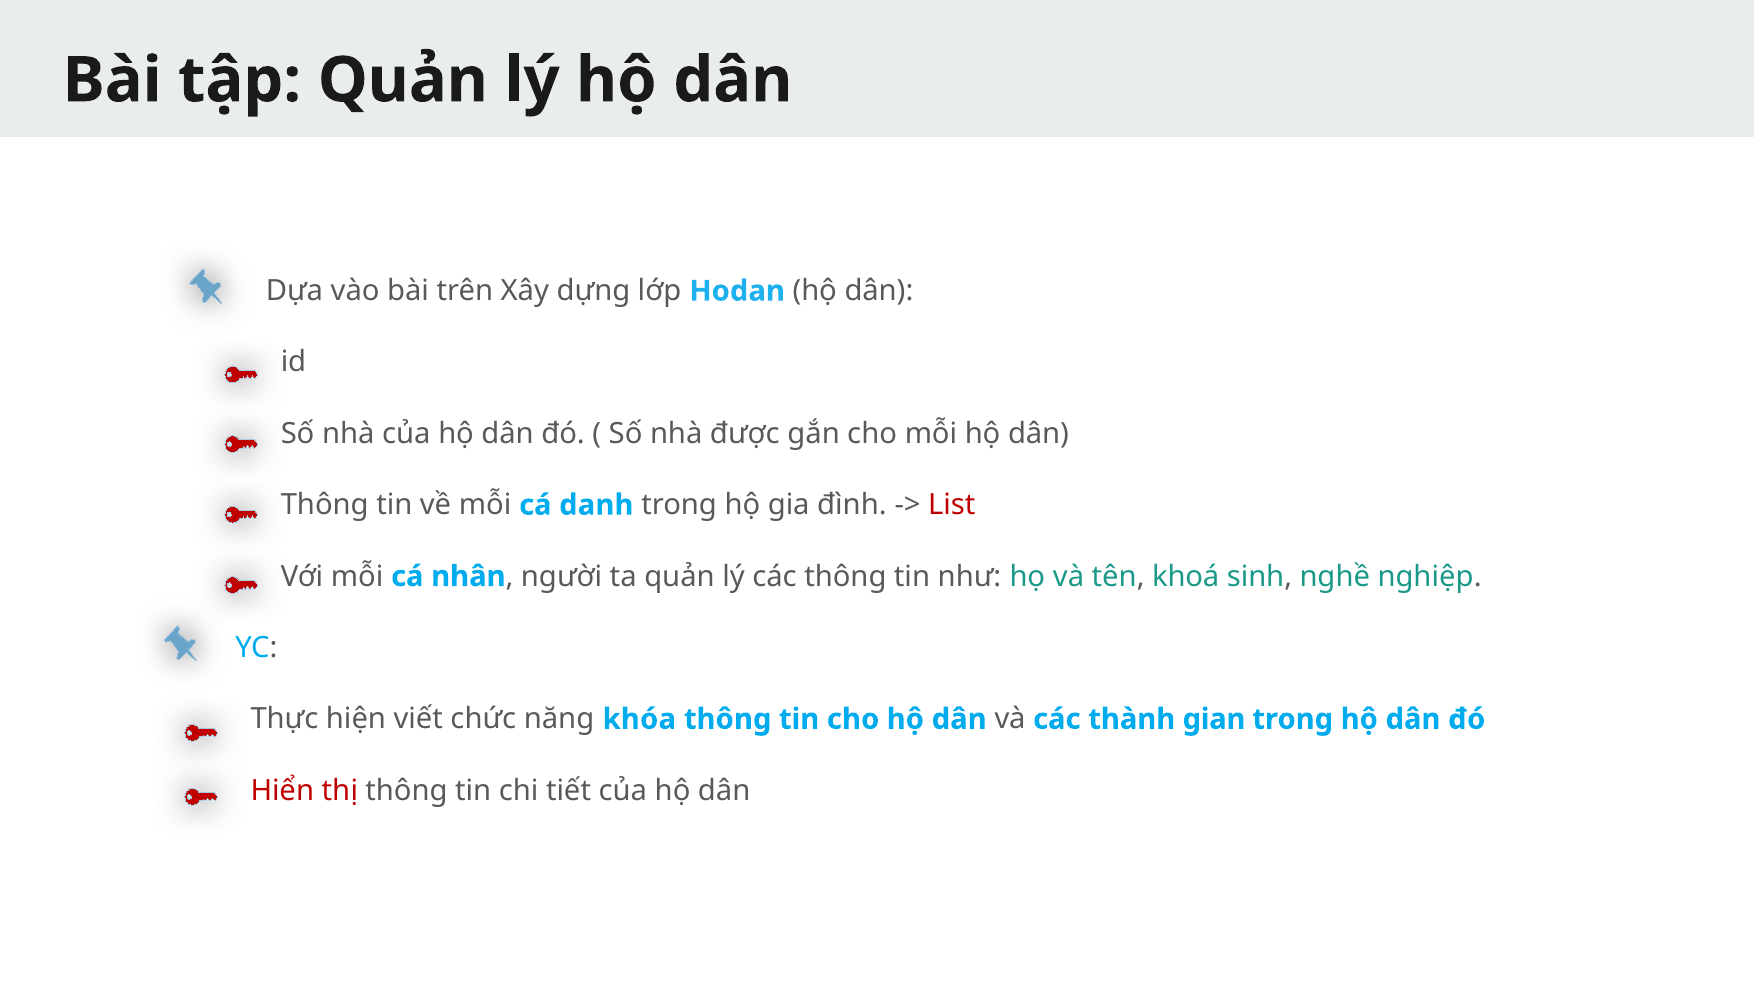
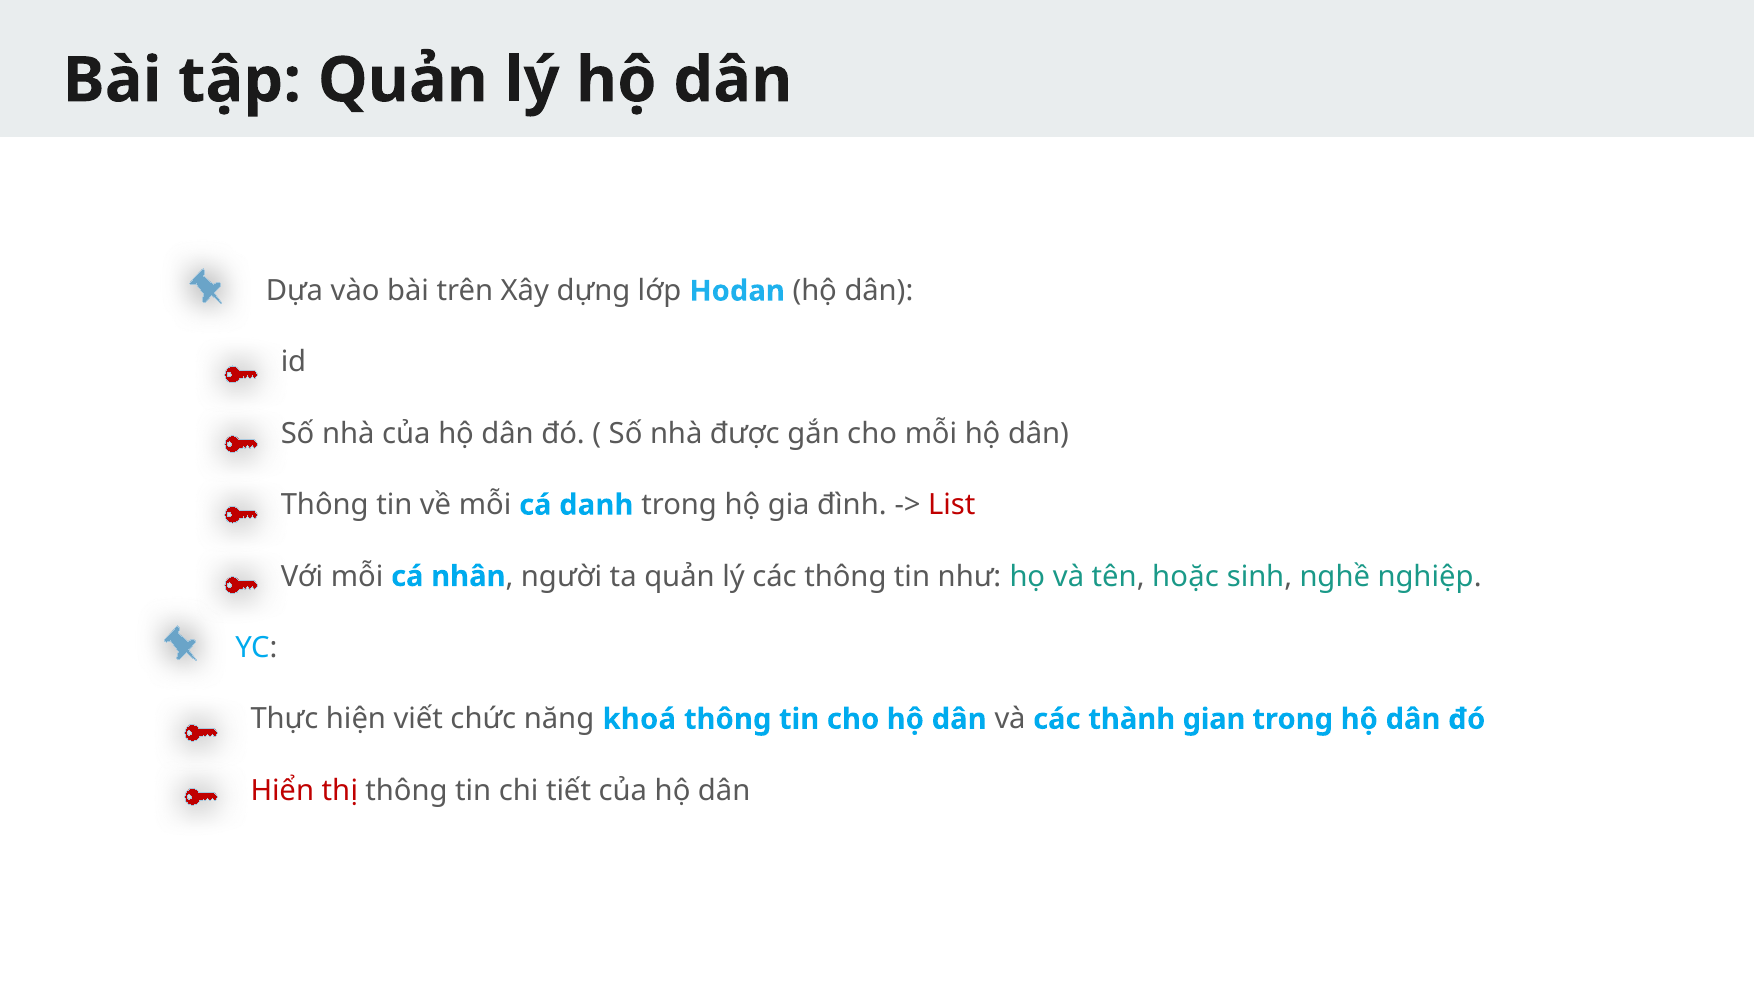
khoá: khoá -> hoặc (1185, 576)
khóa: khóa -> khoá (639, 719)
